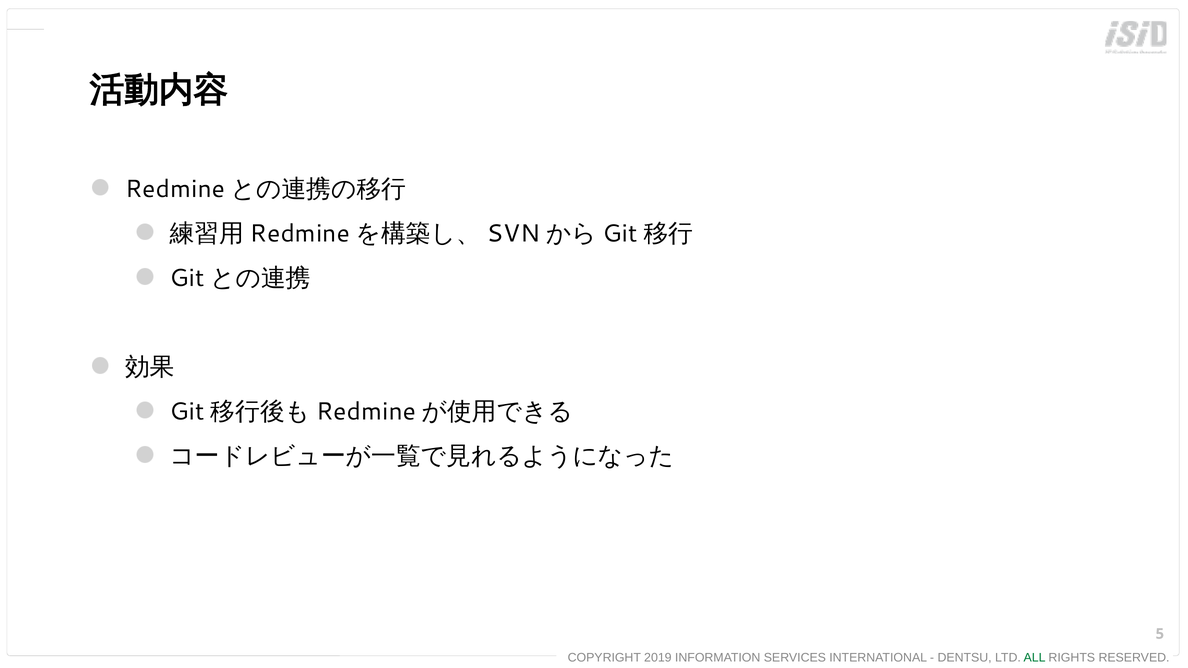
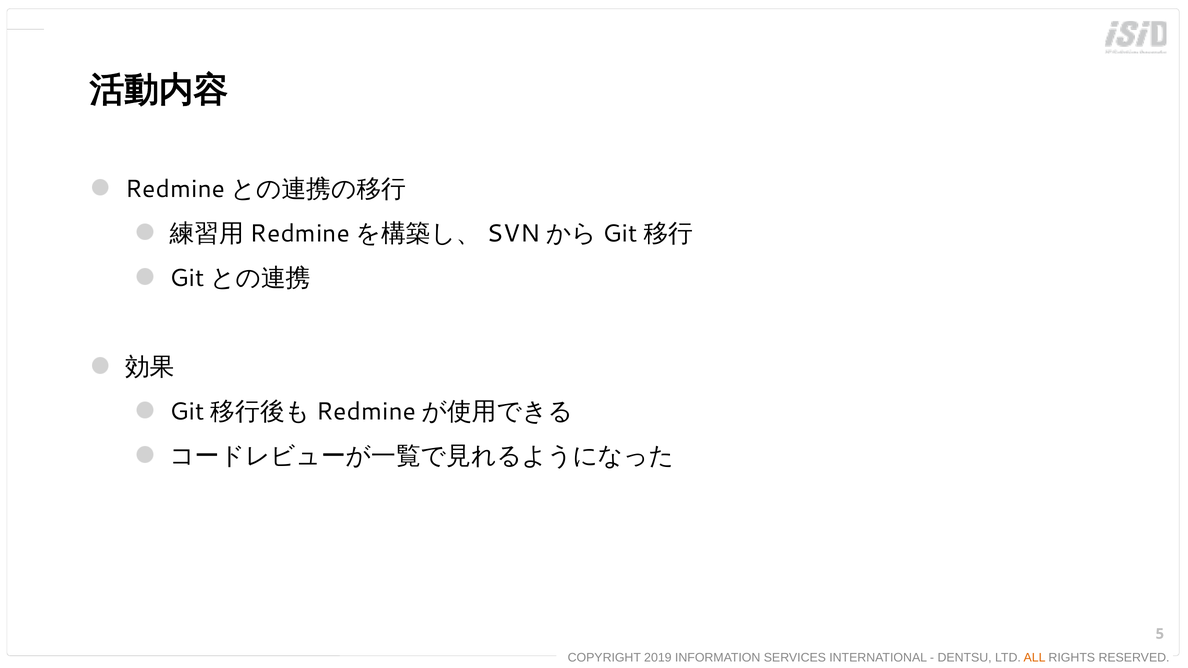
ALL colour: green -> orange (1035, 658)
